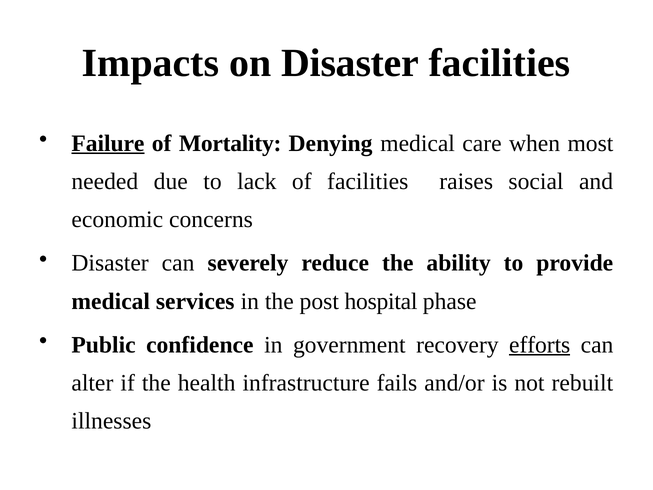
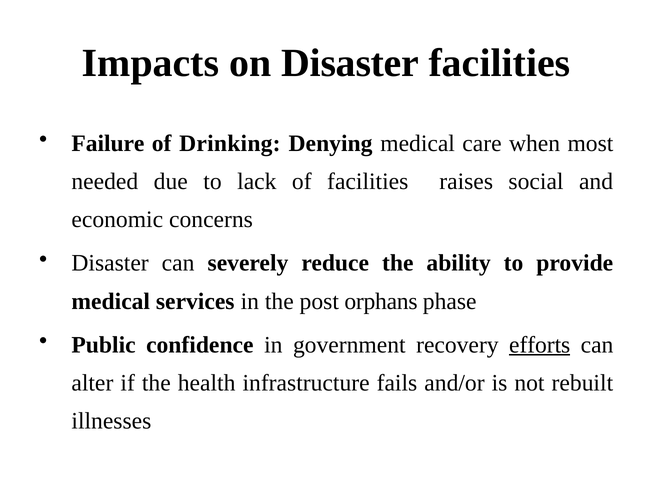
Failure underline: present -> none (108, 143)
Mortality: Mortality -> Drinking (230, 143)
hospital: hospital -> orphans (381, 301)
